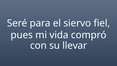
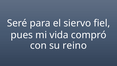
llevar: llevar -> reino (75, 45)
